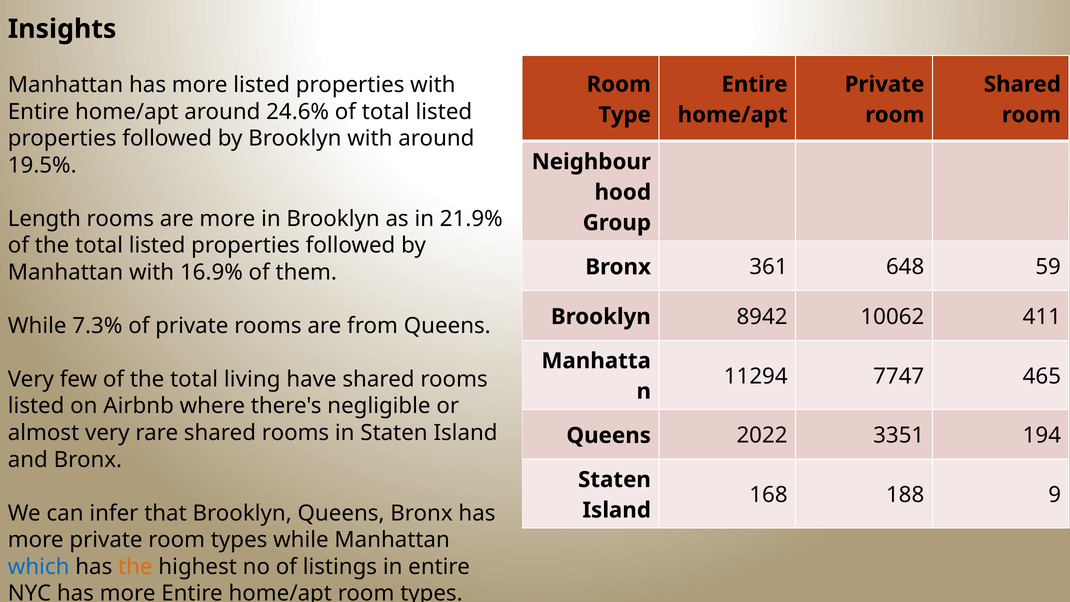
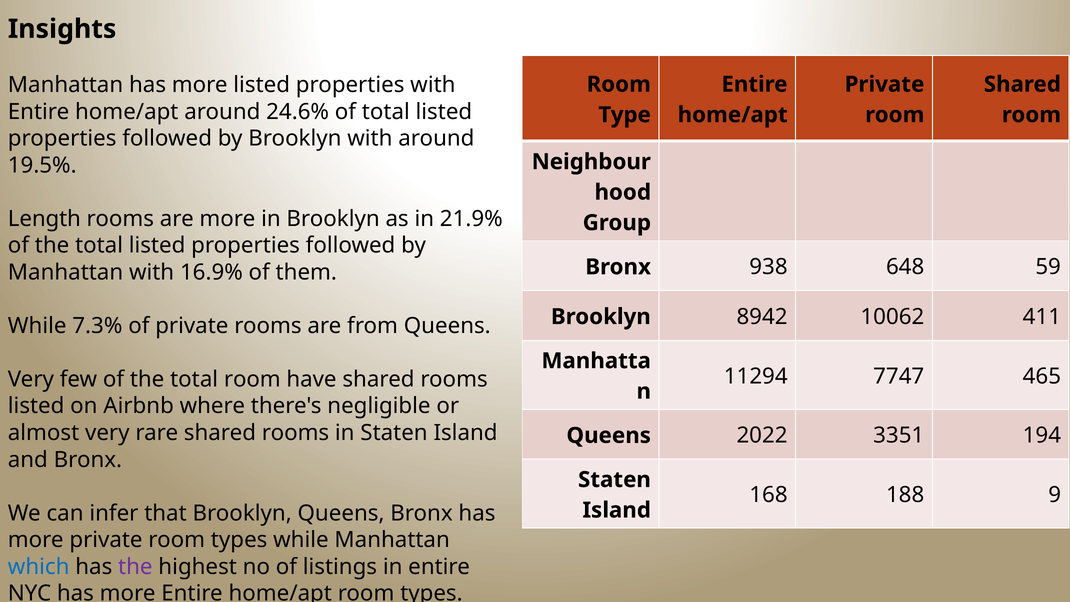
361: 361 -> 938 (769, 267)
total living: living -> room (252, 379)
the colour: orange -> purple (135, 567)
